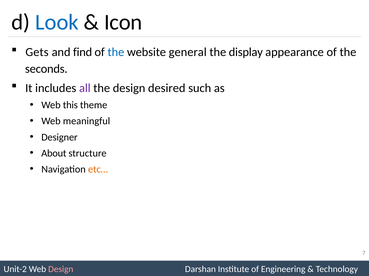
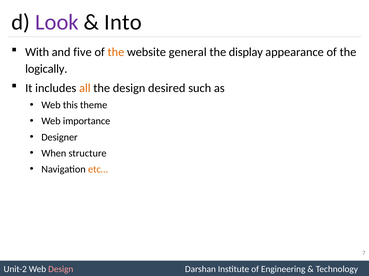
Look colour: blue -> purple (57, 22)
Icon: Icon -> Into (123, 22)
Gets: Gets -> With (37, 52)
find: find -> five (82, 52)
the colour: blue -> orange (116, 52)
seconds: seconds -> logically (46, 69)
all colour: purple -> orange (85, 88)
meaningful: meaningful -> importance (87, 121)
About: About -> When (54, 154)
